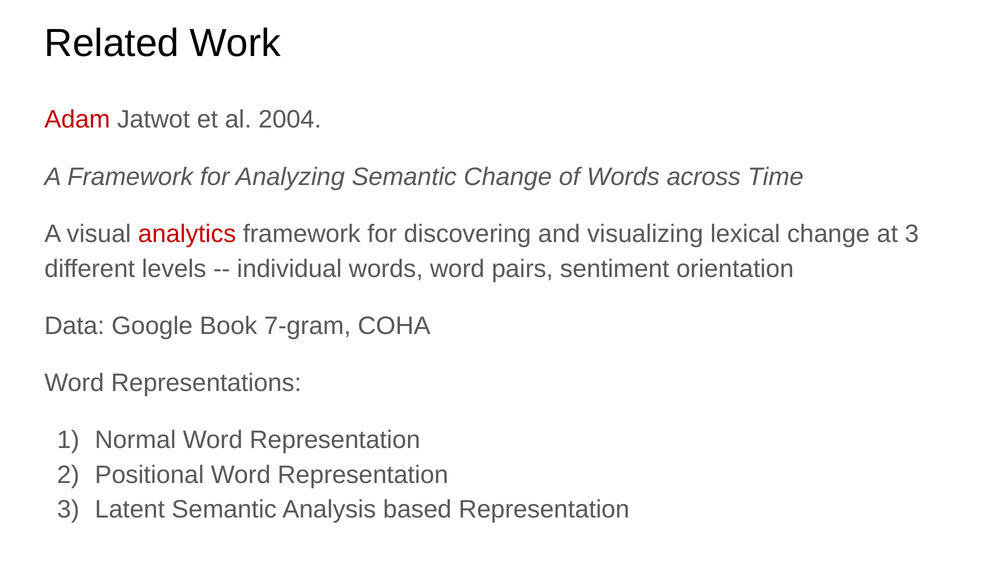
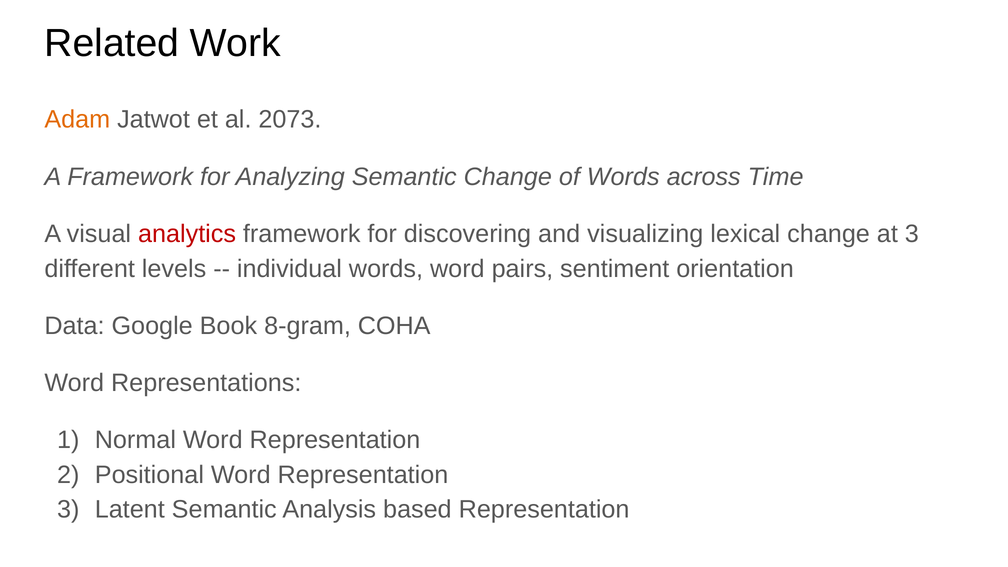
Adam colour: red -> orange (77, 120)
2004: 2004 -> 2073 (290, 120)
7-gram: 7-gram -> 8-gram (308, 326)
